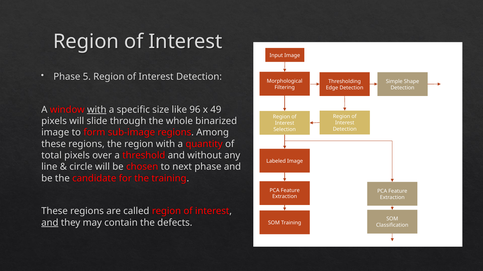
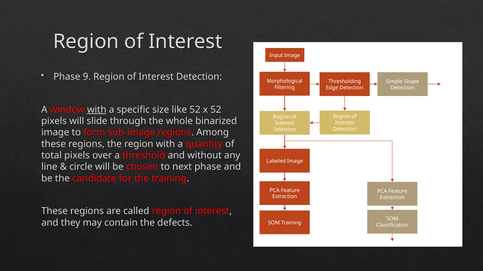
5: 5 -> 9 (87, 77)
like 96: 96 -> 52 (195, 110)
x 49: 49 -> 52 (216, 110)
and underline: present -> none (50, 223)
